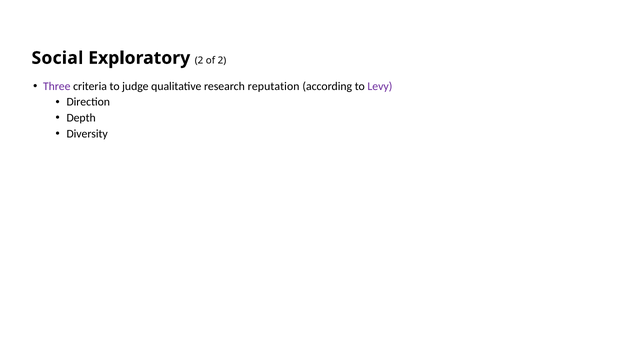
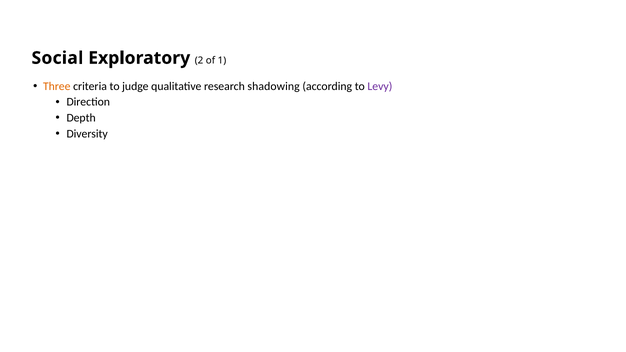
of 2: 2 -> 1 (222, 61)
Three colour: purple -> orange (57, 86)
reputation: reputation -> shadowing (274, 86)
